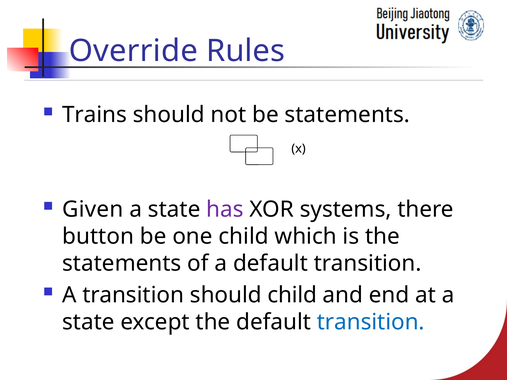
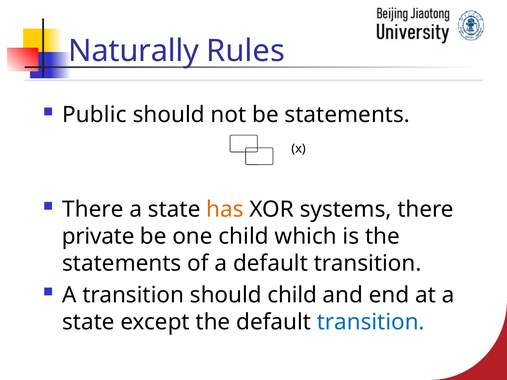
Override: Override -> Naturally (134, 51)
Trains: Trains -> Public (94, 115)
Given: Given -> There (93, 209)
has colour: purple -> orange (225, 209)
button: button -> private (98, 237)
